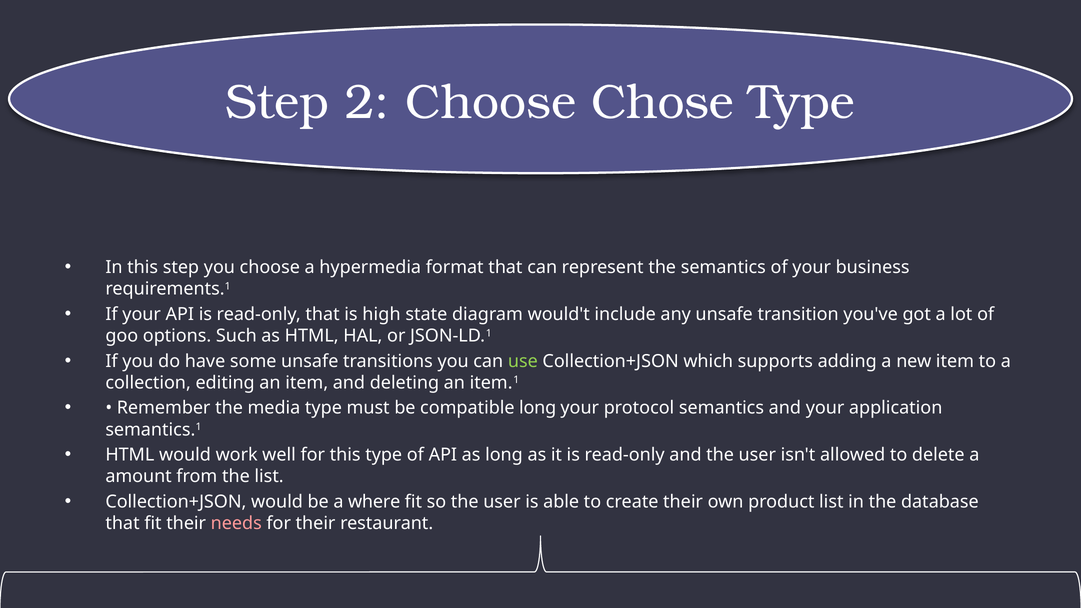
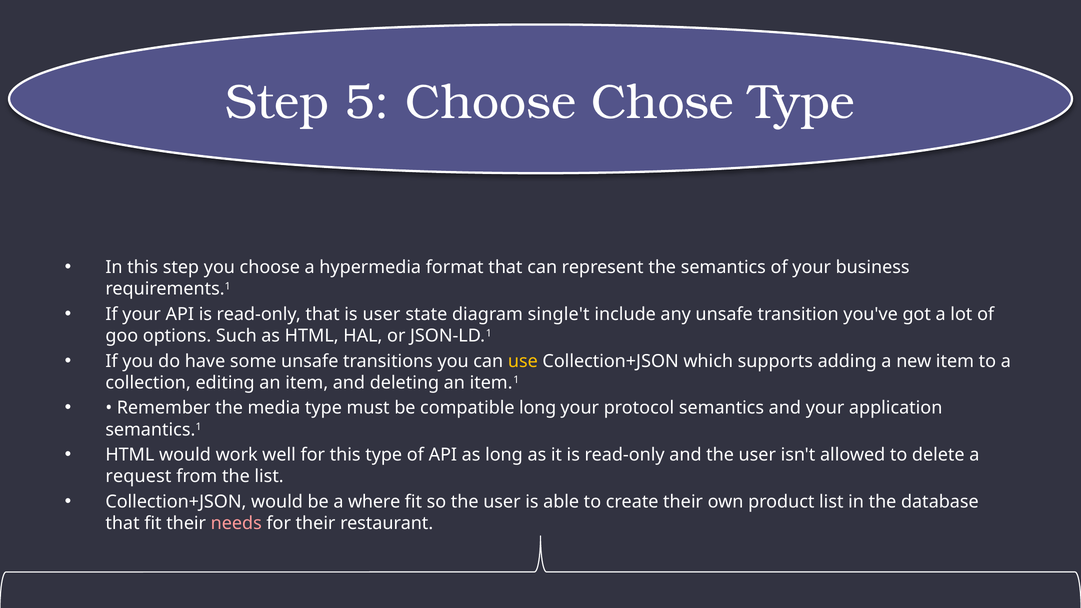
2: 2 -> 5 (367, 102)
is high: high -> user (381, 314)
would't: would't -> single't (559, 314)
use colour: light green -> yellow (523, 361)
amount: amount -> request (138, 477)
